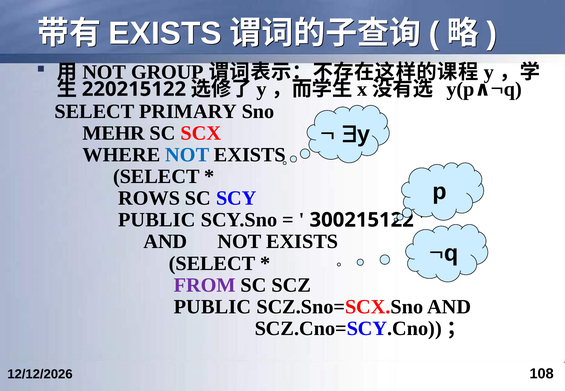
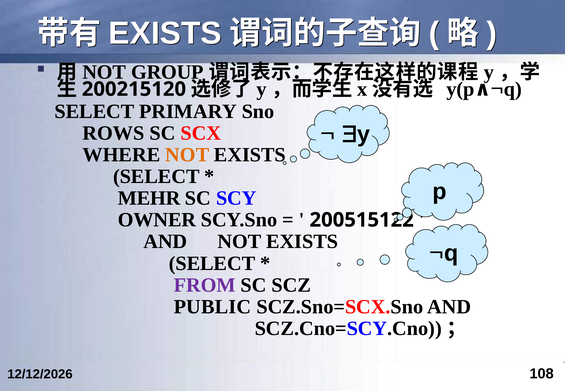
220215122: 220215122 -> 200215120 (134, 89)
MEHR: MEHR -> ROWS (114, 133)
NOT colour: blue -> orange (187, 155)
ROWS: ROWS -> MEHR (149, 198)
PUBLIC: PUBLIC -> OWNER (157, 220)
300215122: 300215122 -> 200515122 (362, 220)
